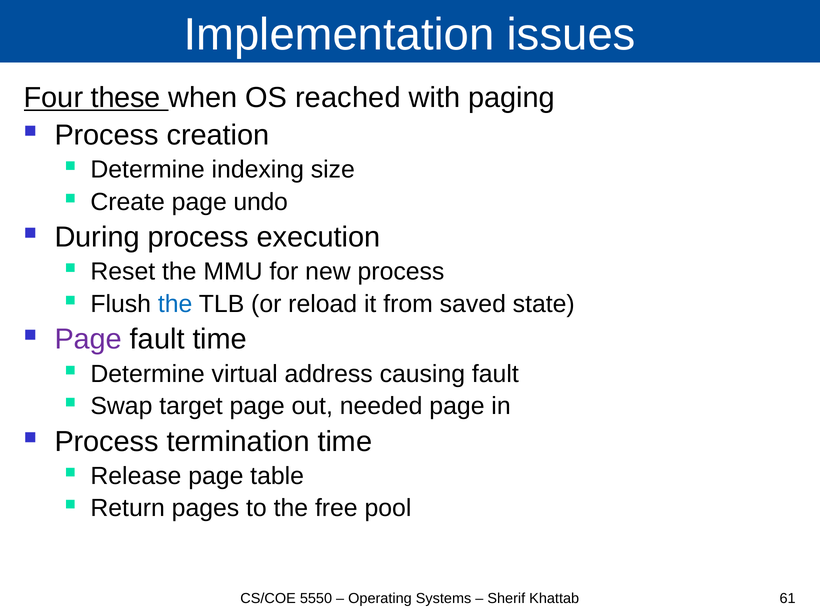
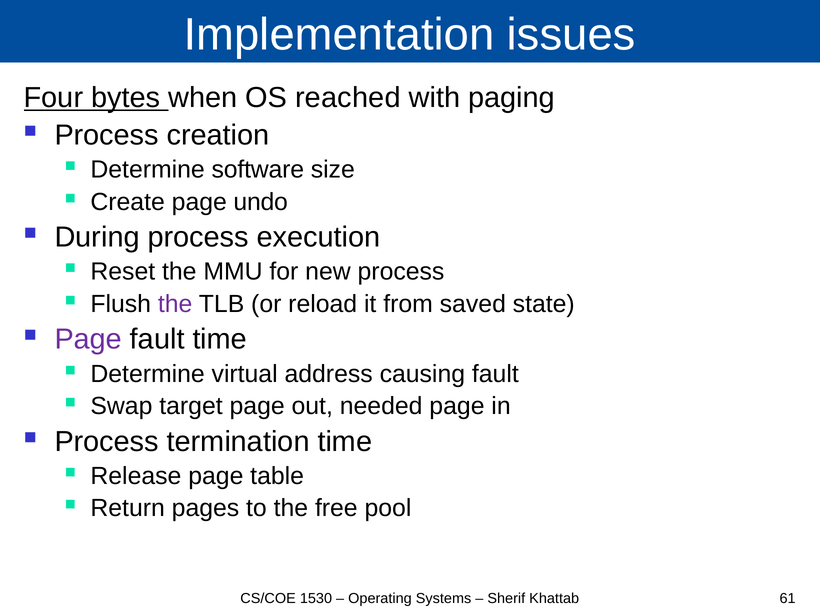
these: these -> bytes (126, 97)
indexing: indexing -> software (258, 170)
the colour: blue -> purple (175, 304)
5550: 5550 -> 1530 (316, 598)
